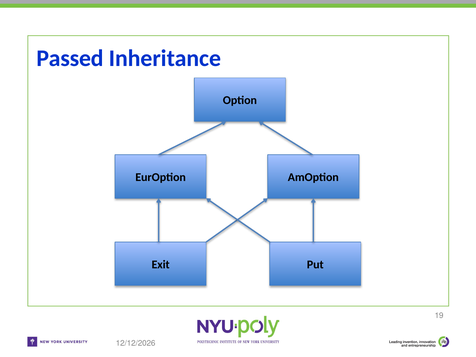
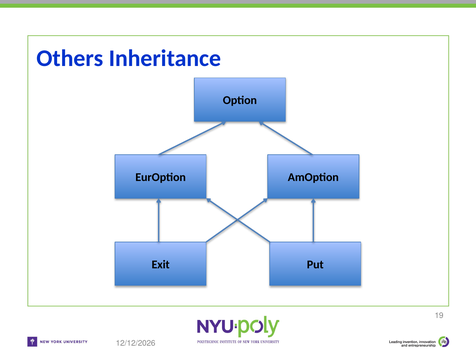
Passed: Passed -> Others (70, 58)
